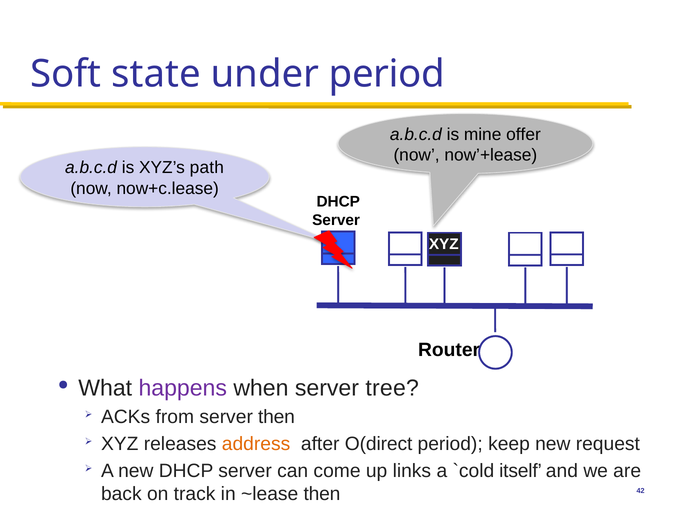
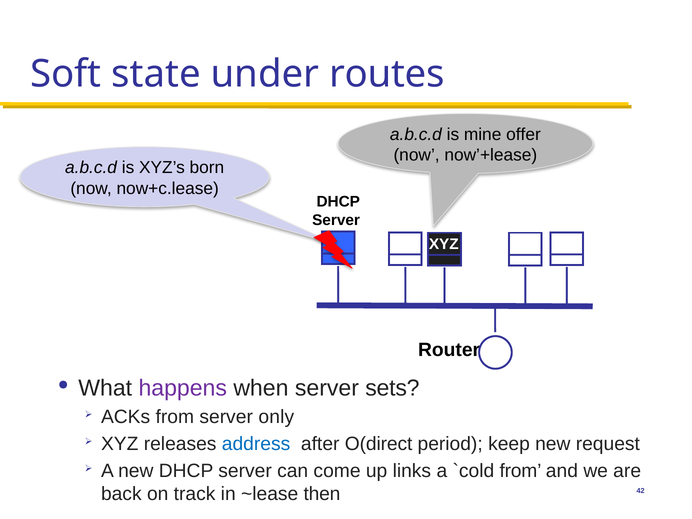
under period: period -> routes (387, 74)
path: path -> born (207, 168)
tree: tree -> sets (392, 388)
server then: then -> only (276, 417)
address colour: orange -> blue (256, 444)
itself: itself -> from (520, 471)
